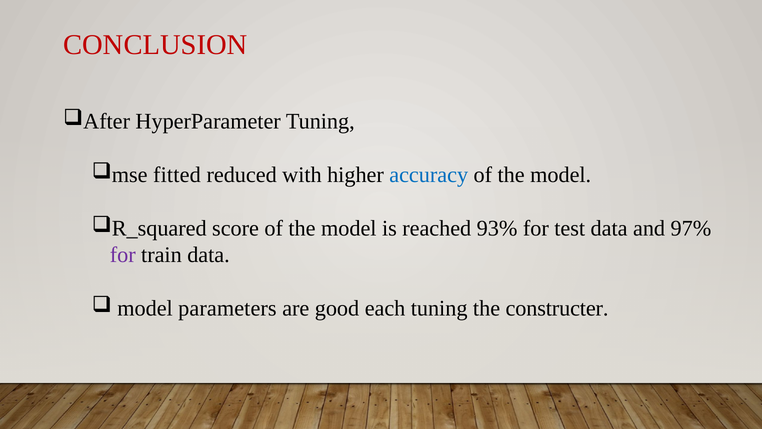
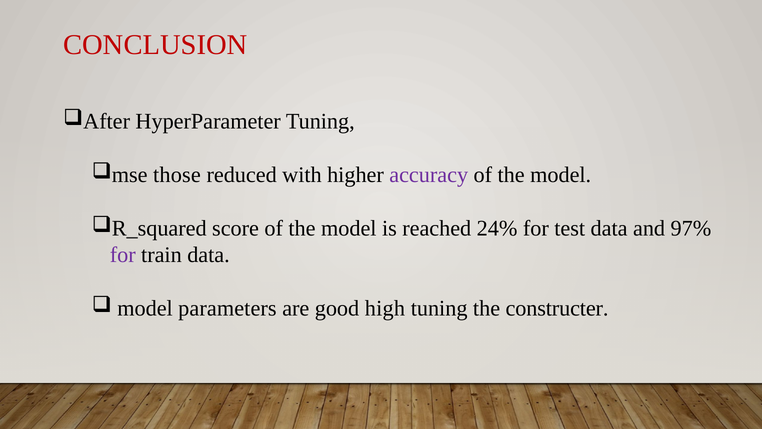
fitted: fitted -> those (177, 175)
accuracy colour: blue -> purple (429, 175)
93%: 93% -> 24% (497, 228)
each: each -> high (385, 308)
